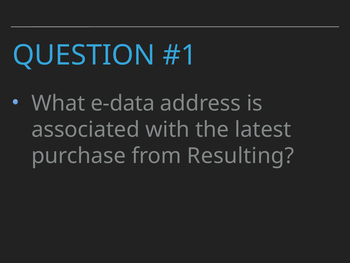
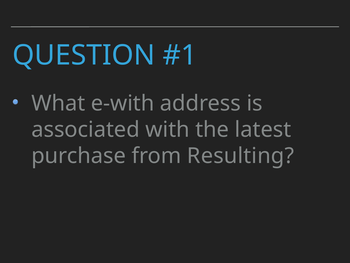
e-data: e-data -> e-with (123, 103)
